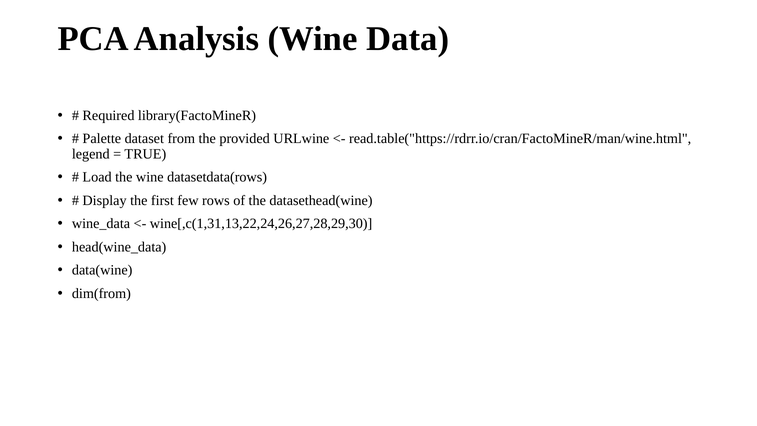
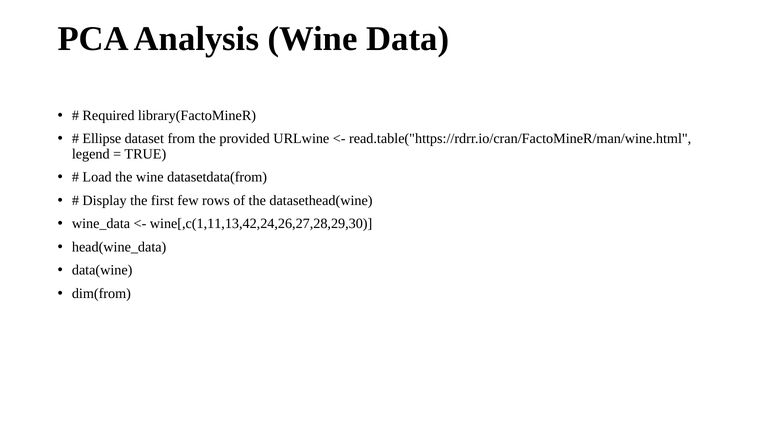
Palette: Palette -> Ellipse (102, 139)
datasetdata(rows: datasetdata(rows -> datasetdata(from (217, 177)
wine[,c(1,31,13,22,24,26,27,28,29,30: wine[,c(1,31,13,22,24,26,27,28,29,30 -> wine[,c(1,11,13,42,24,26,27,28,29,30 (261, 224)
